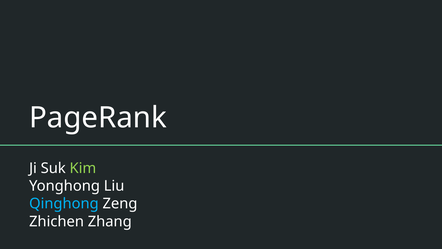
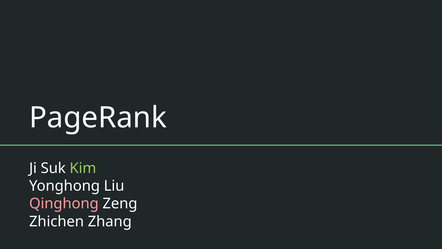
Qinghong colour: light blue -> pink (64, 203)
